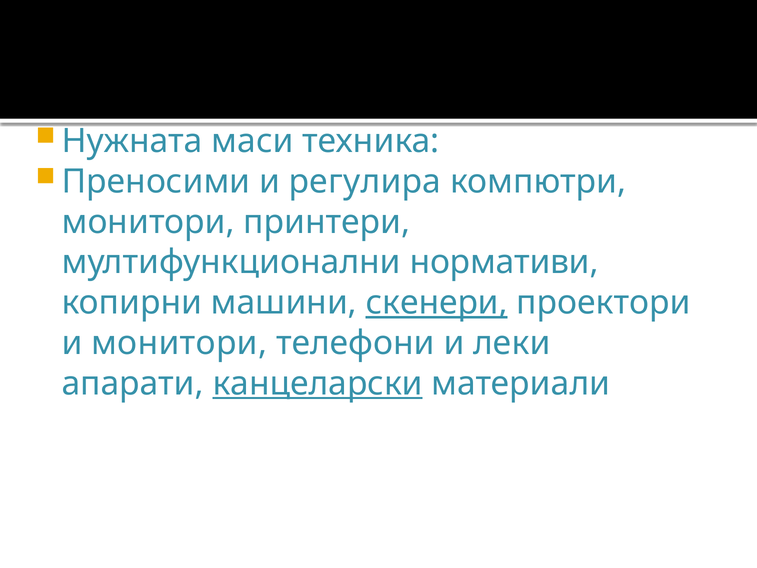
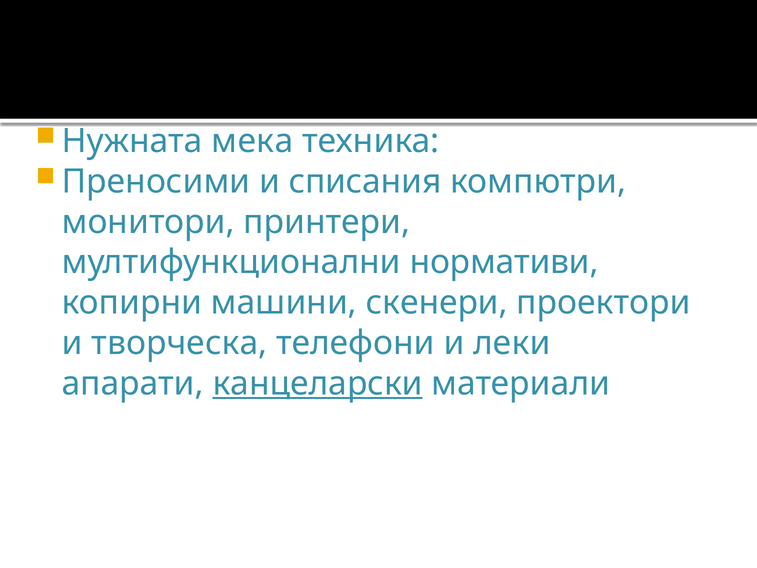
маси: маси -> мека (252, 141)
регулира: регулира -> списания (365, 181)
скенери underline: present -> none (437, 303)
и монитори: монитори -> творческа (179, 343)
